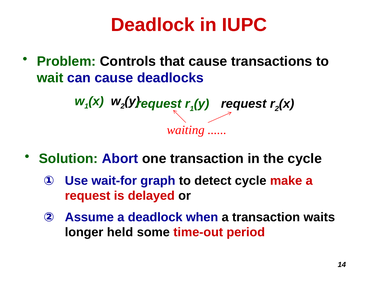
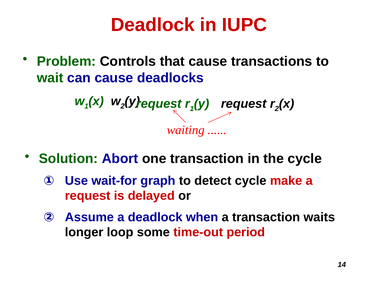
held: held -> loop (120, 233)
